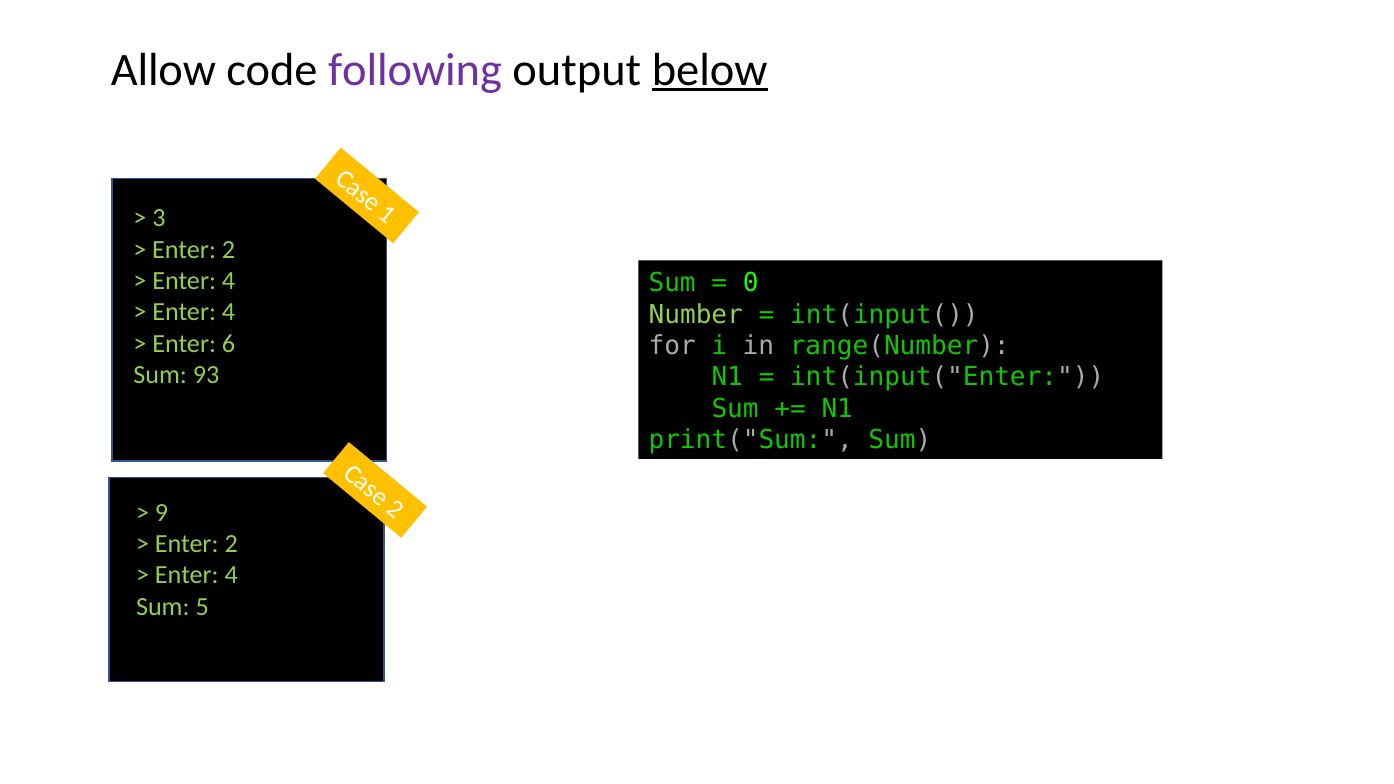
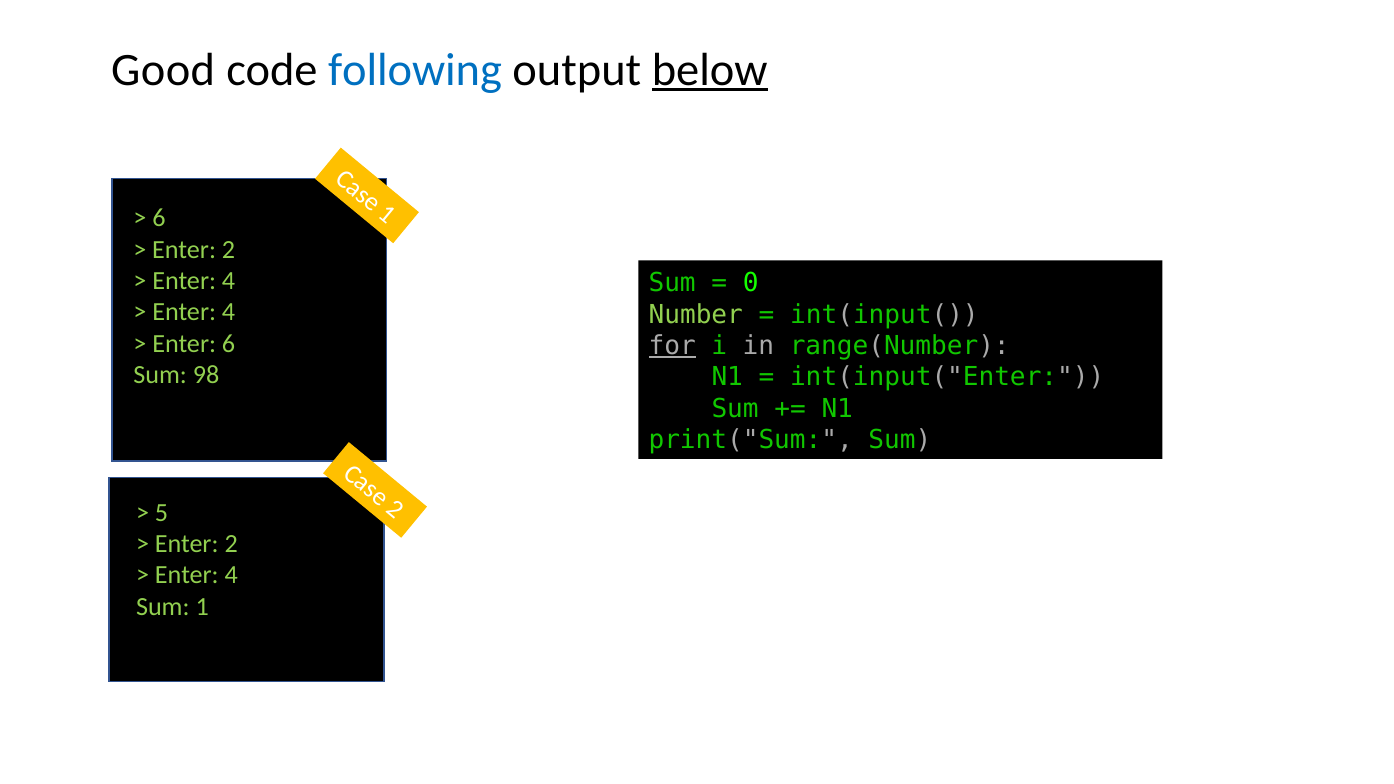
Allow: Allow -> Good (163, 70)
following colour: purple -> blue (415, 70)
3: 3 -> 6 (159, 218)
for underline: none -> present (672, 346)
93: 93 -> 98 (206, 375)
9: 9 -> 5 (162, 513)
Sum 5: 5 -> 1 (202, 607)
